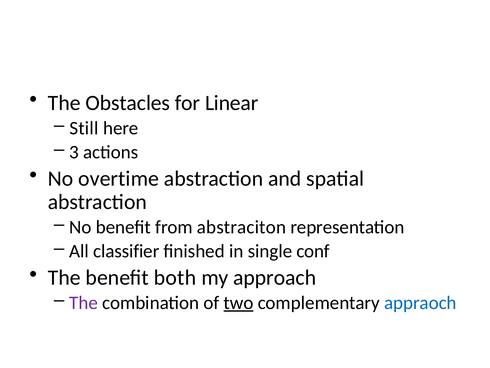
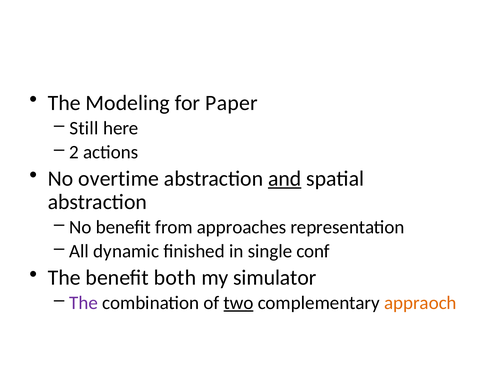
Obstacles: Obstacles -> Modeling (128, 103)
Linear: Linear -> Paper (232, 103)
3: 3 -> 2 (74, 152)
and underline: none -> present (285, 178)
abstraciton: abstraciton -> approaches (242, 227)
classifier: classifier -> dynamic (126, 251)
approach: approach -> simulator (275, 277)
appraoch colour: blue -> orange (420, 302)
